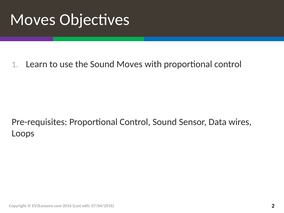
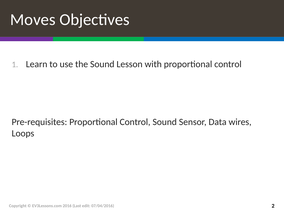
Sound Moves: Moves -> Lesson (130, 64)
